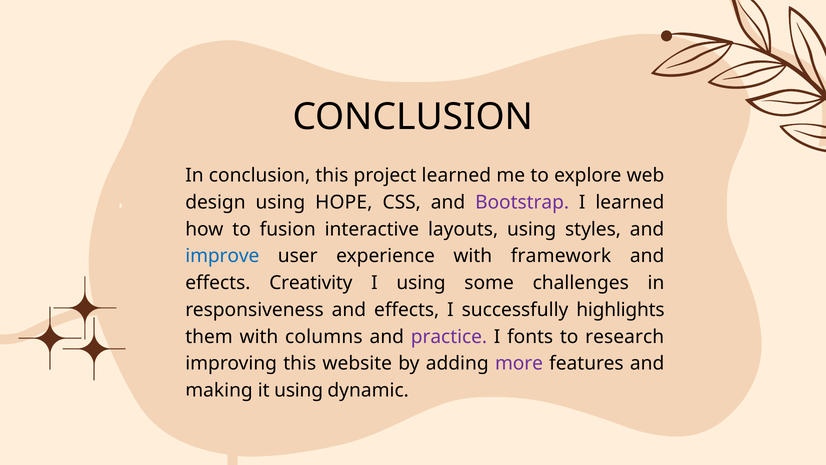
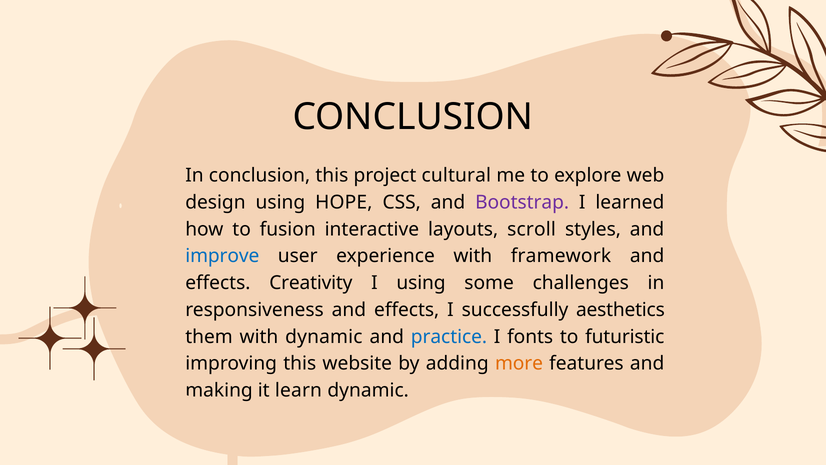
project learned: learned -> cultural (456, 175)
layouts using: using -> scroll (532, 229)
highlights: highlights -> aesthetics (620, 310)
with columns: columns -> dynamic (324, 337)
practice colour: purple -> blue (449, 337)
research: research -> futuristic (625, 337)
more colour: purple -> orange (519, 363)
it using: using -> learn (298, 390)
